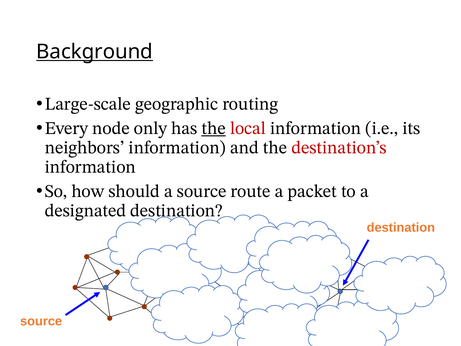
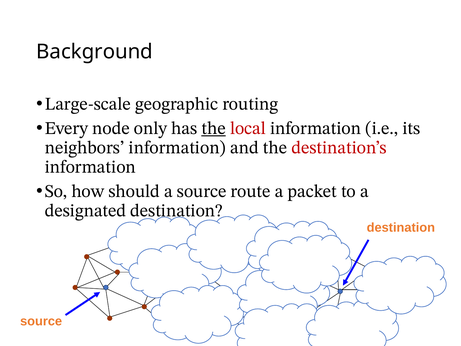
Background underline: present -> none (95, 52)
